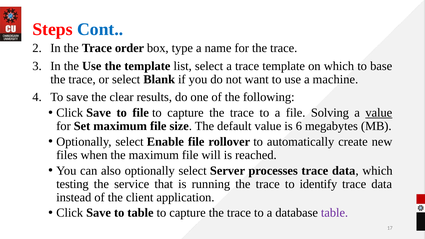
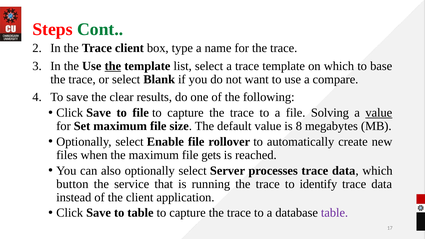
Cont colour: blue -> green (100, 29)
Trace order: order -> client (129, 48)
the underline: none -> present (113, 66)
machine: machine -> compare (335, 79)
6: 6 -> 8 (299, 126)
will: will -> gets (211, 155)
testing: testing -> button (72, 184)
